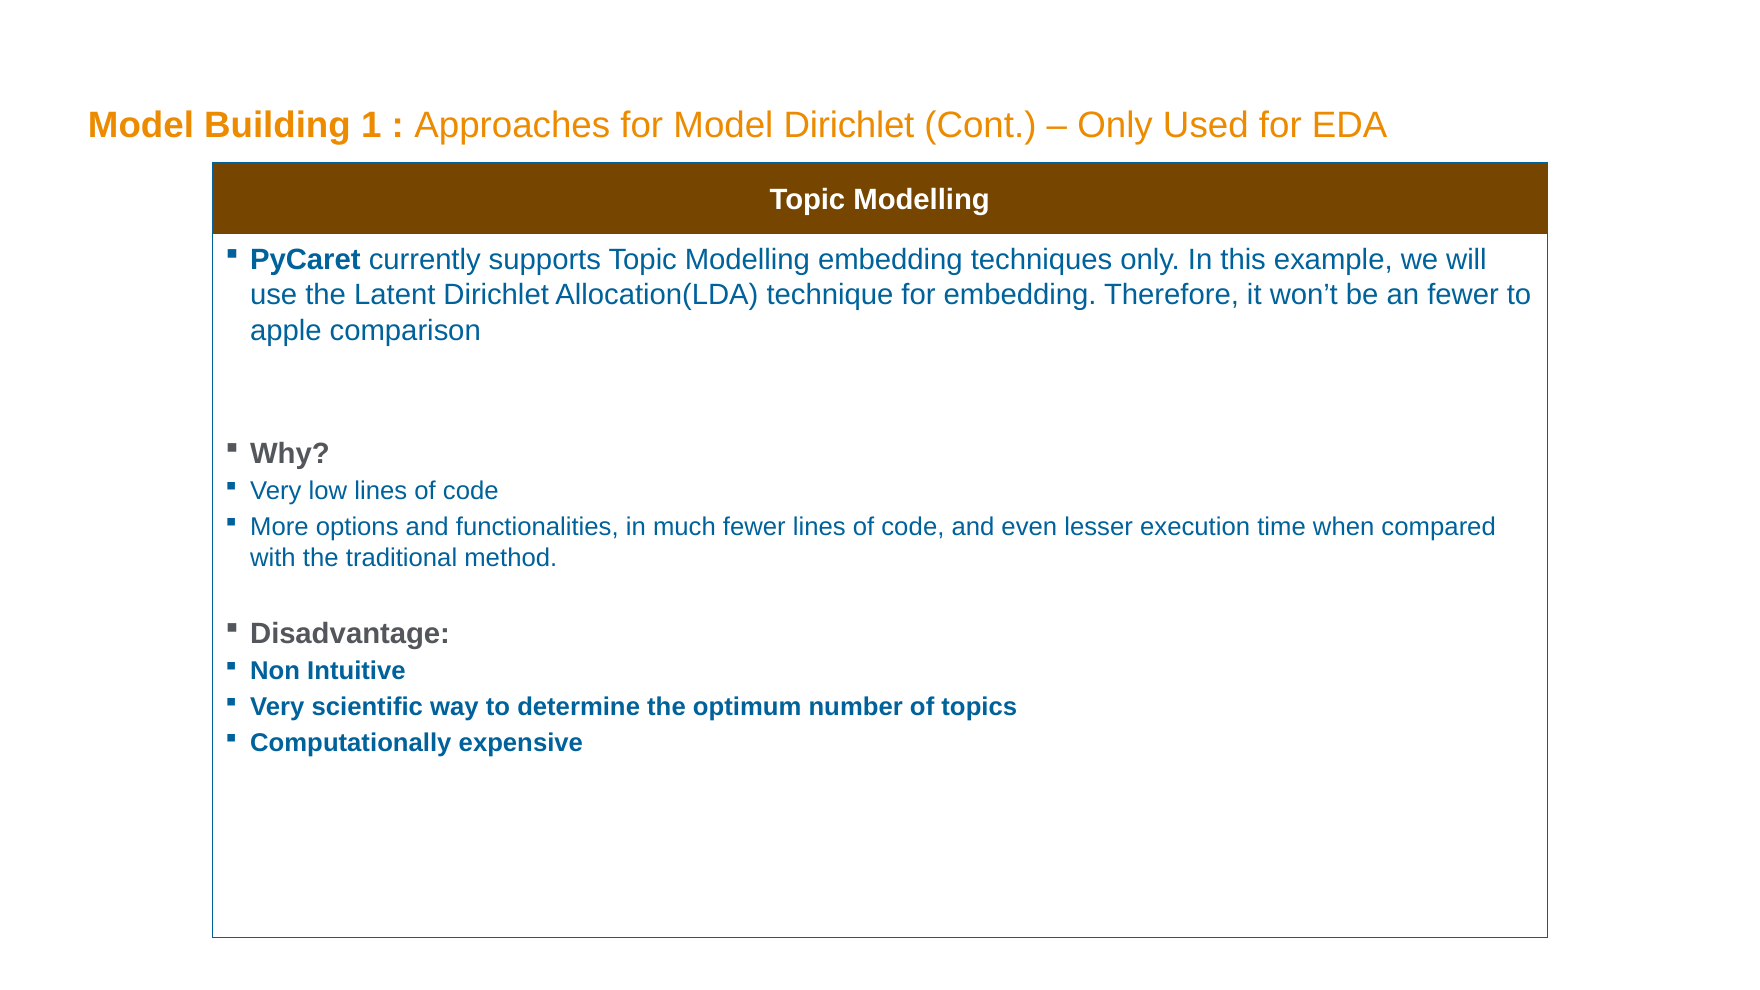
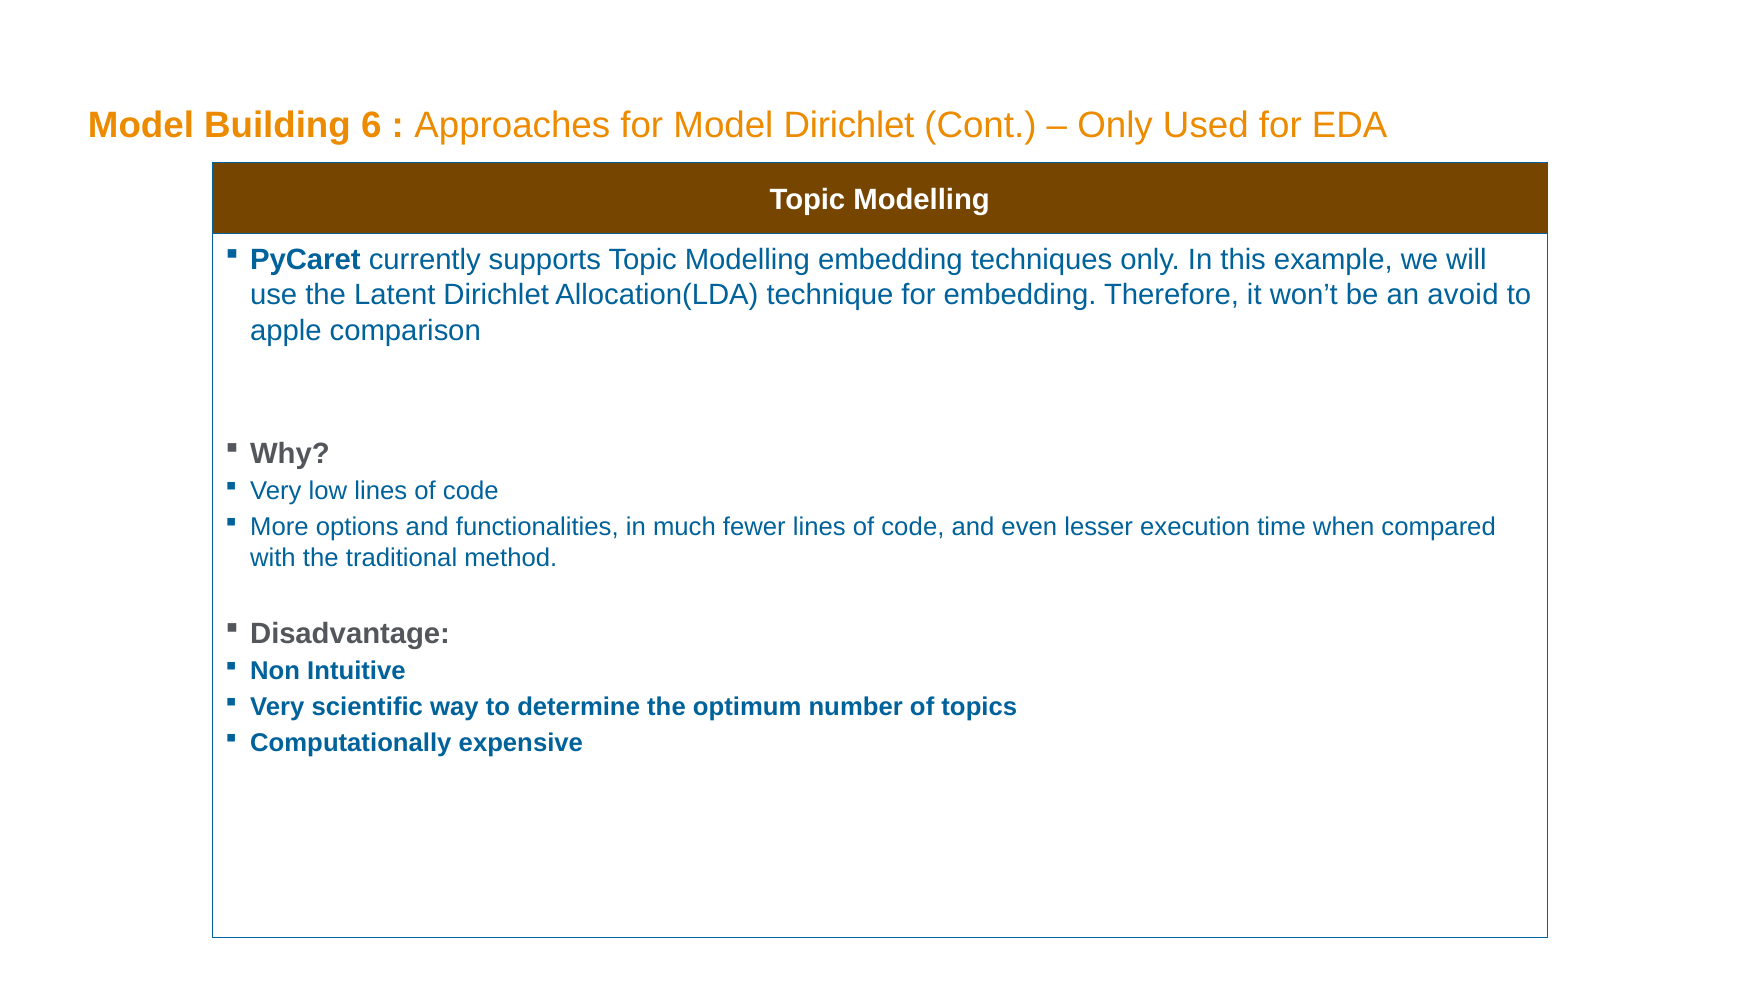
1: 1 -> 6 (371, 125)
an fewer: fewer -> avoid (1463, 295)
